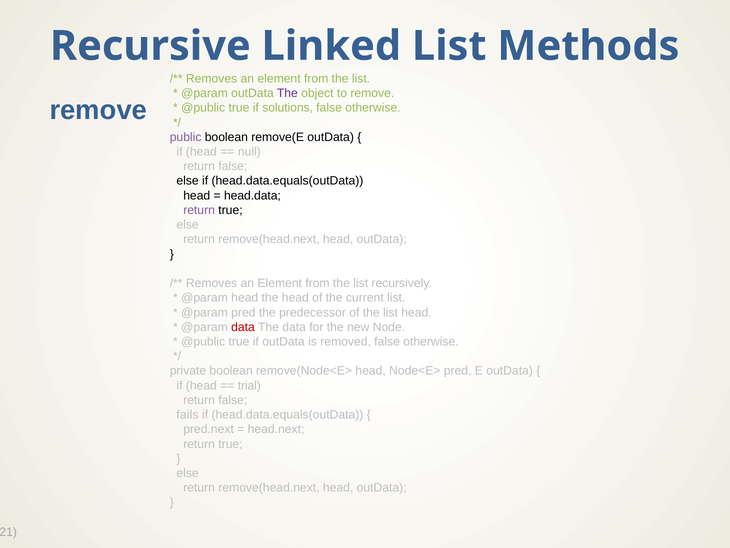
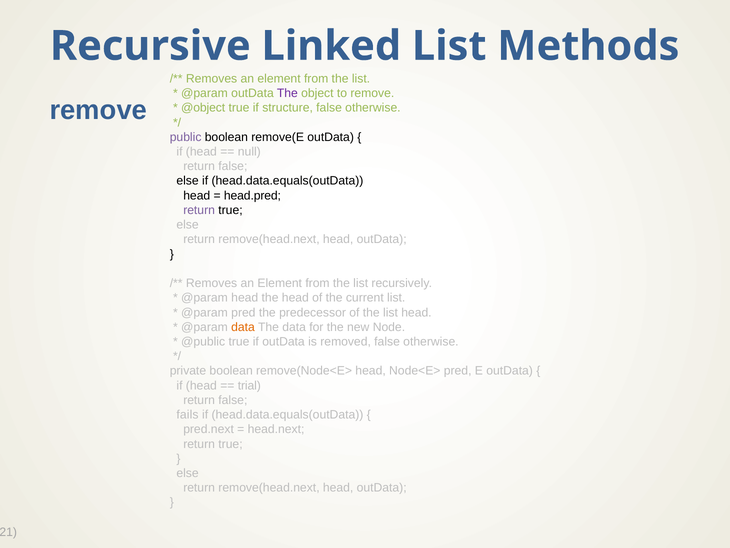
@public: @public -> @object (203, 108)
solutions: solutions -> structure (288, 108)
head.data: head.data -> head.pred (252, 195)
data colour: red -> orange (243, 327)
